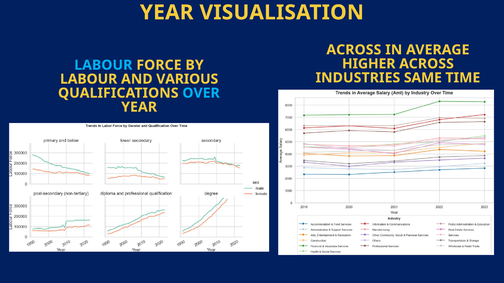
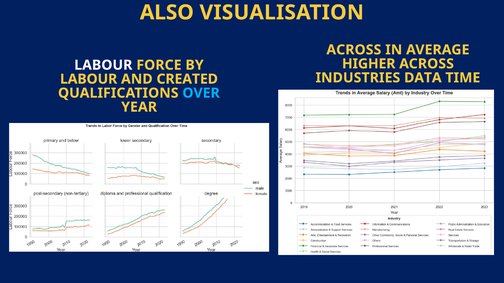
YEAR: YEAR -> ALSO (167, 13)
LABOUR colour: light blue -> white (103, 65)
SAME: SAME -> DATA (423, 78)
VARIOUS: VARIOUS -> CREATED (187, 79)
